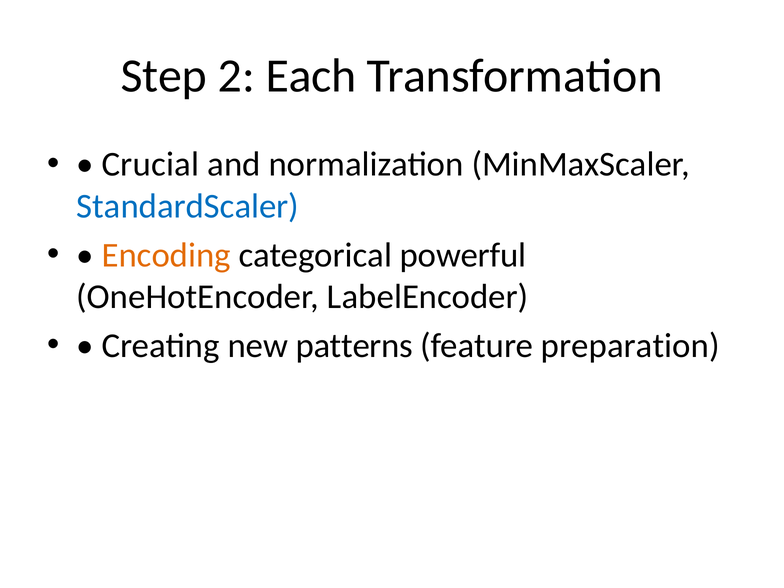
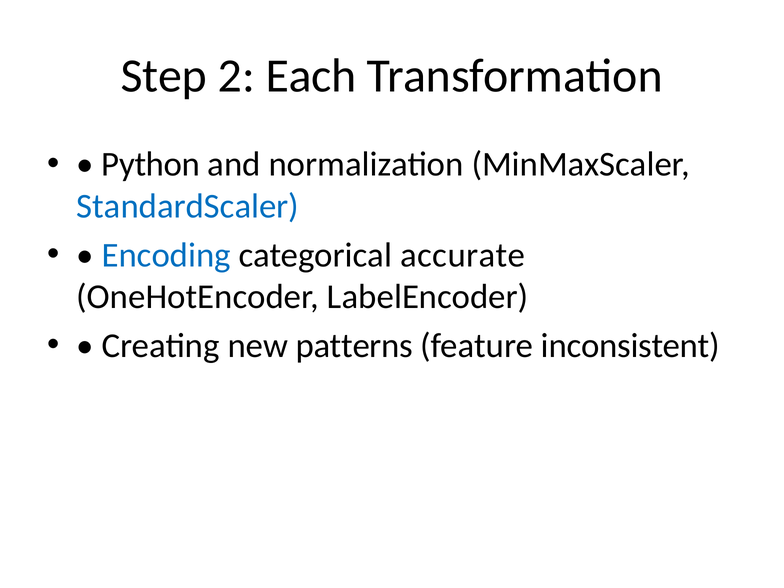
Crucial: Crucial -> Python (151, 164)
Encoding colour: orange -> blue (166, 255)
powerful: powerful -> accurate (463, 255)
preparation: preparation -> inconsistent (630, 346)
